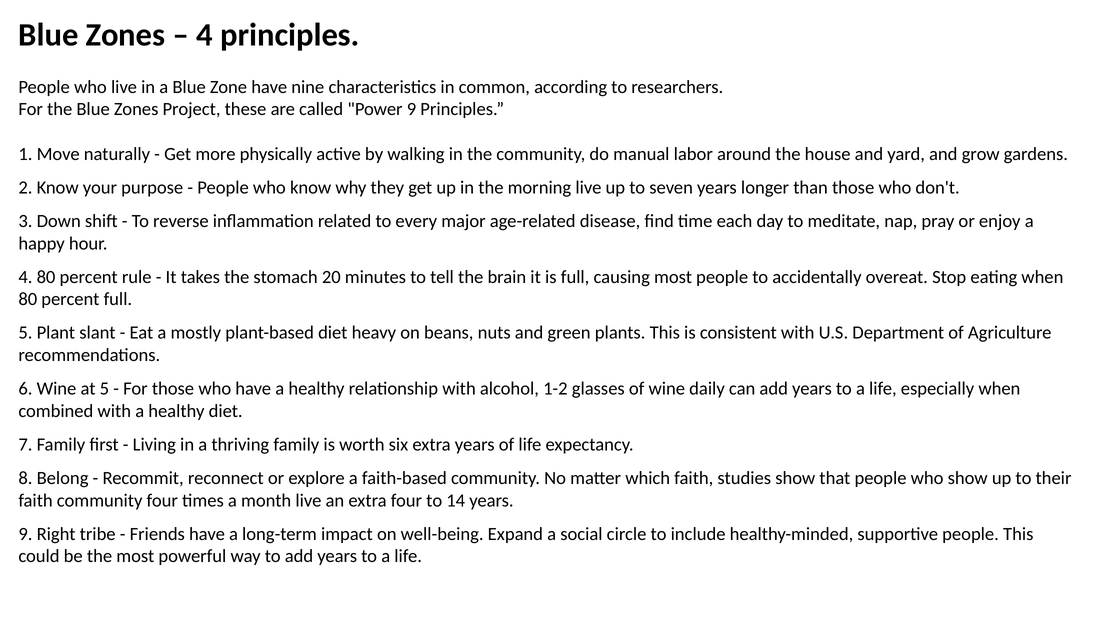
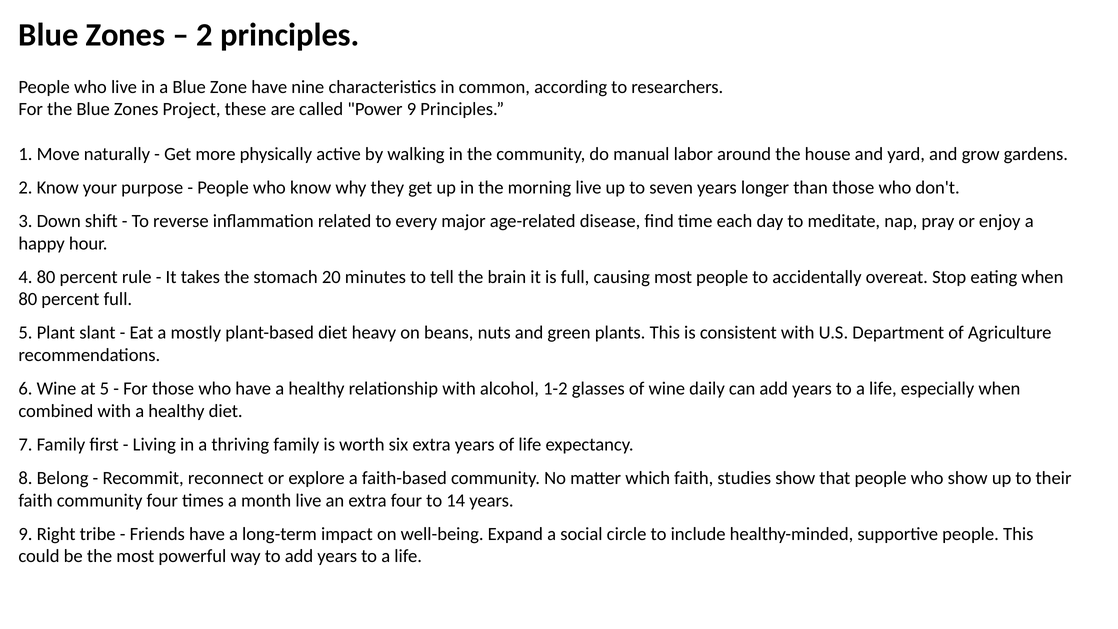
4: 4 -> 2 (204, 35)
